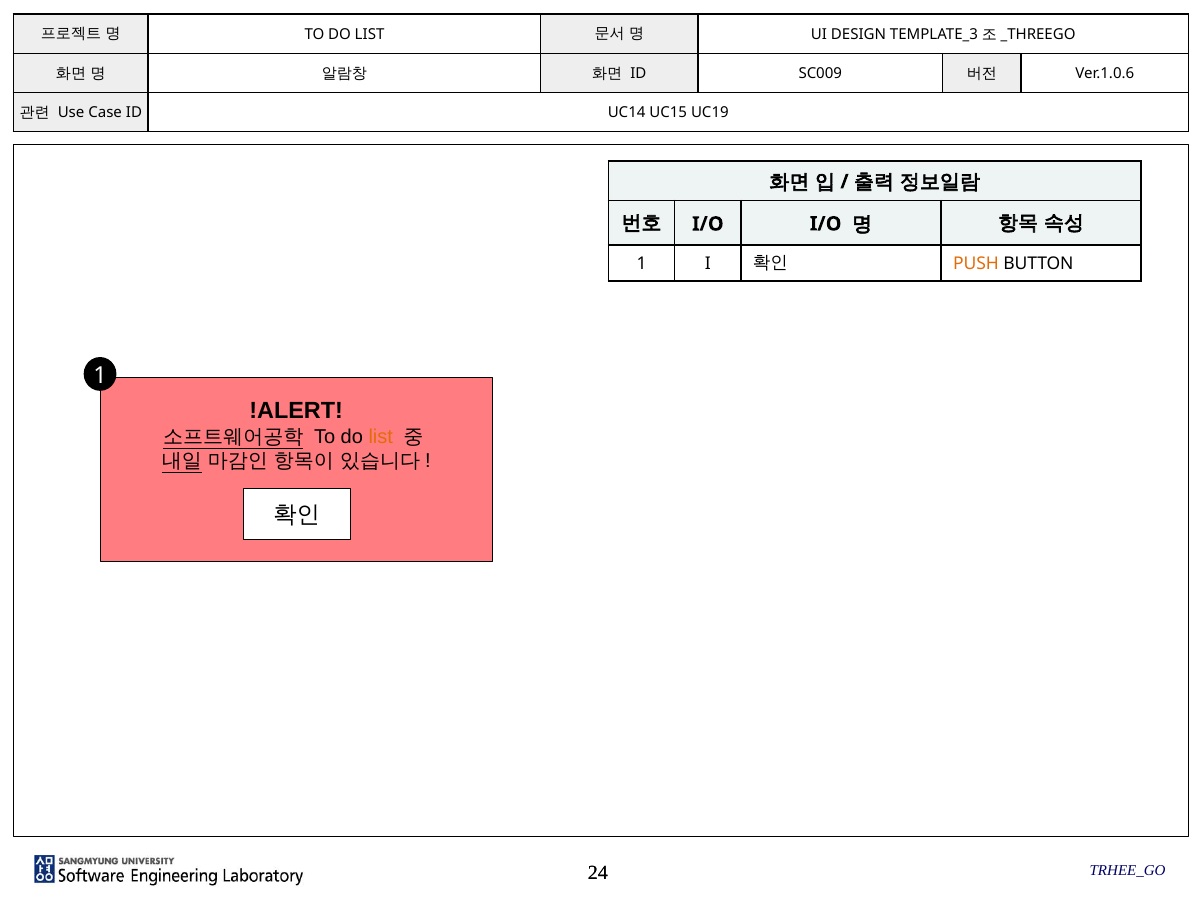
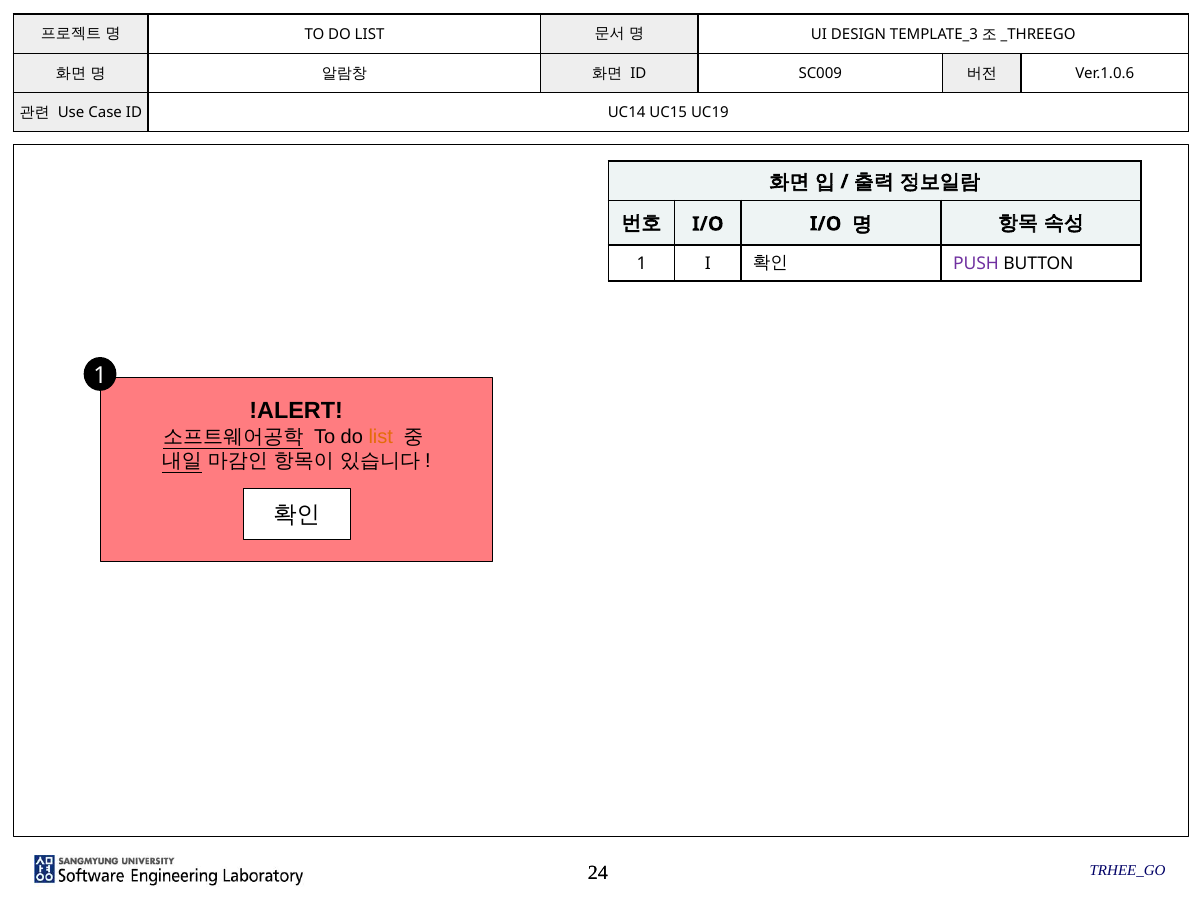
PUSH colour: orange -> purple (976, 264)
